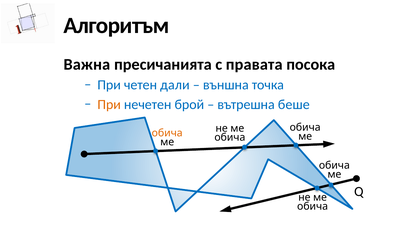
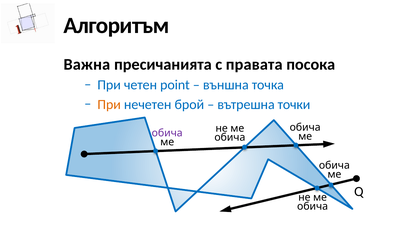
дали: дали -> point (175, 85)
беше: беше -> точки (294, 105)
обича colour: orange -> purple (167, 133)
